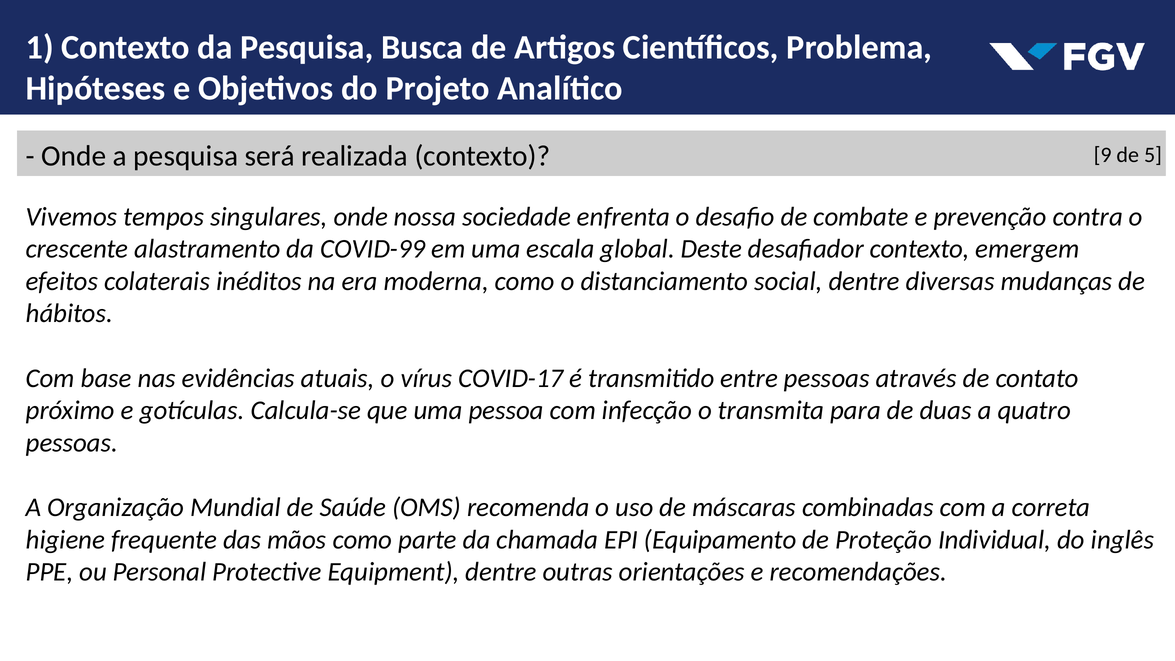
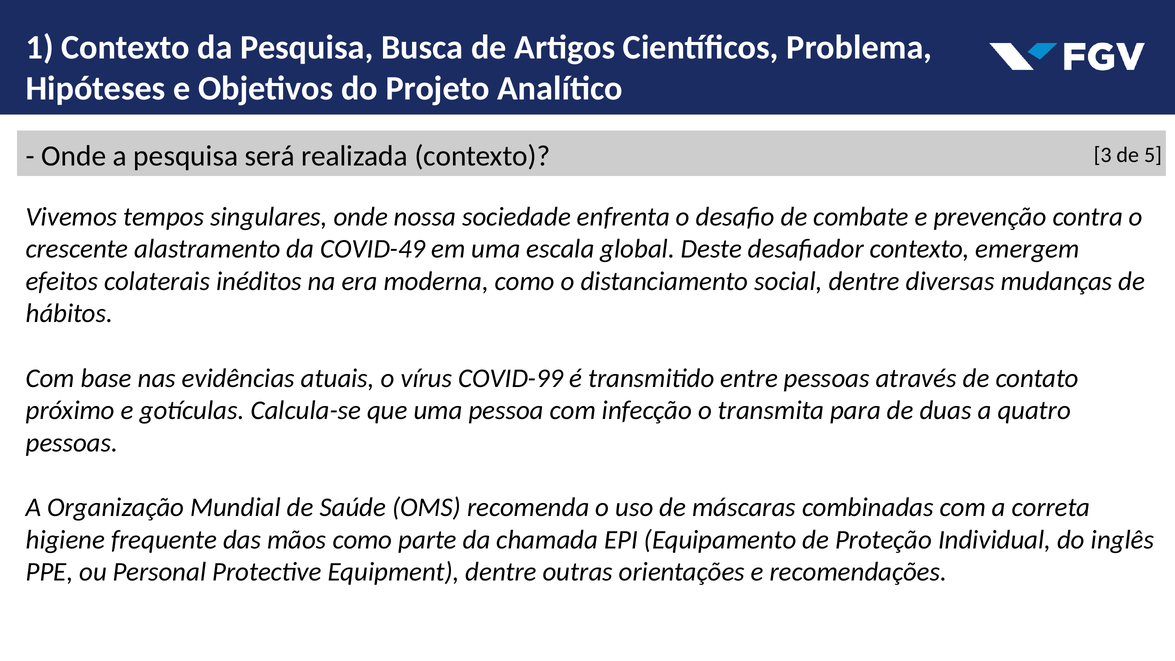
9: 9 -> 3 (1103, 155)
COVID-99: COVID-99 -> COVID-49 (373, 249)
COVID-17: COVID-17 -> COVID-99 (511, 378)
